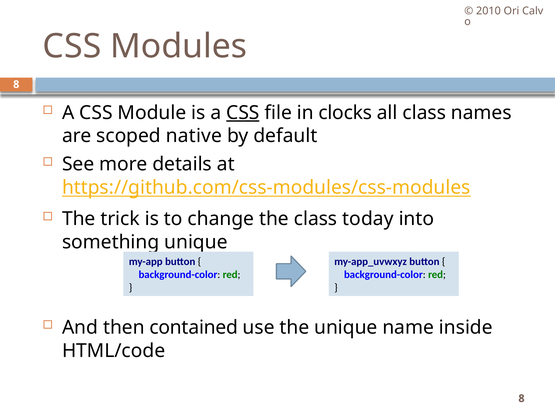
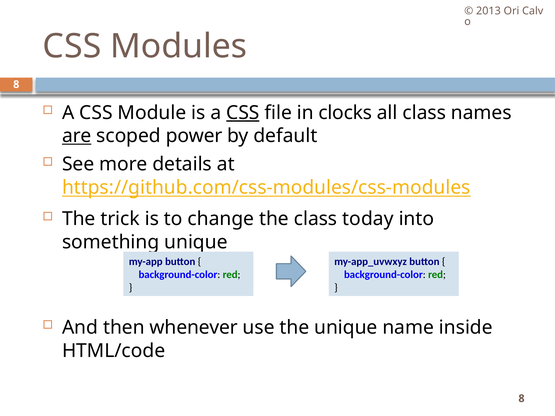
2010: 2010 -> 2013 (488, 11)
are underline: none -> present (77, 136)
native: native -> power (194, 136)
contained: contained -> whenever (194, 328)
